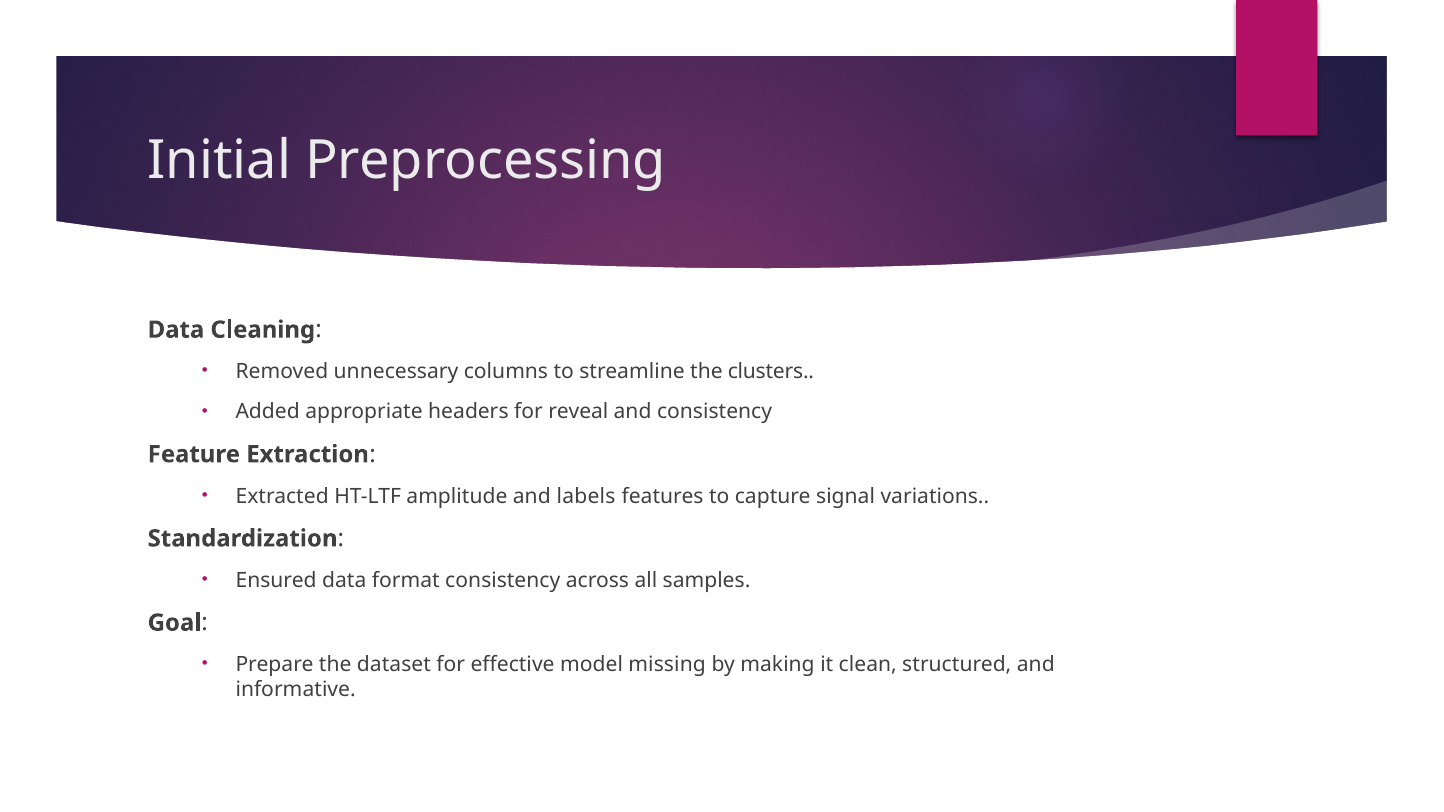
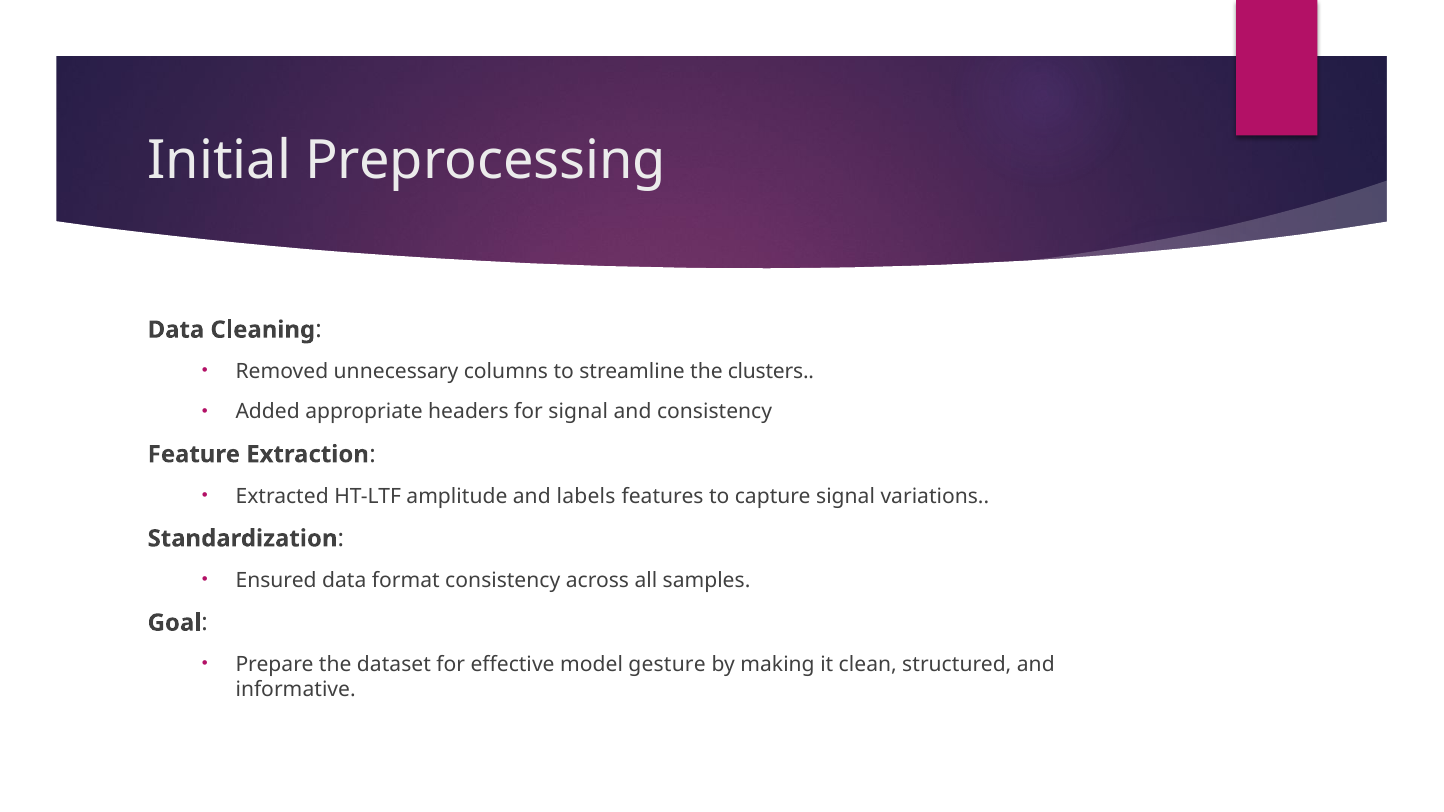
for reveal: reveal -> signal (578, 412)
missing: missing -> gesture (667, 665)
